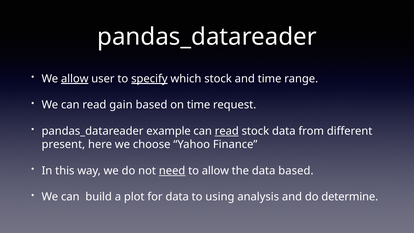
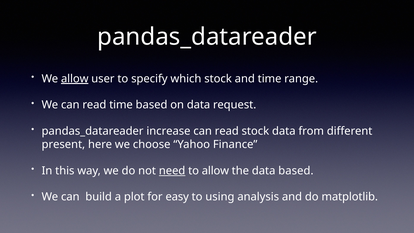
specify underline: present -> none (149, 79)
read gain: gain -> time (121, 105)
on time: time -> data (199, 105)
example: example -> increase (168, 131)
read underline: present -> none (227, 131)
for data: data -> easy (177, 197)
determine: determine -> matplotlib (350, 197)
